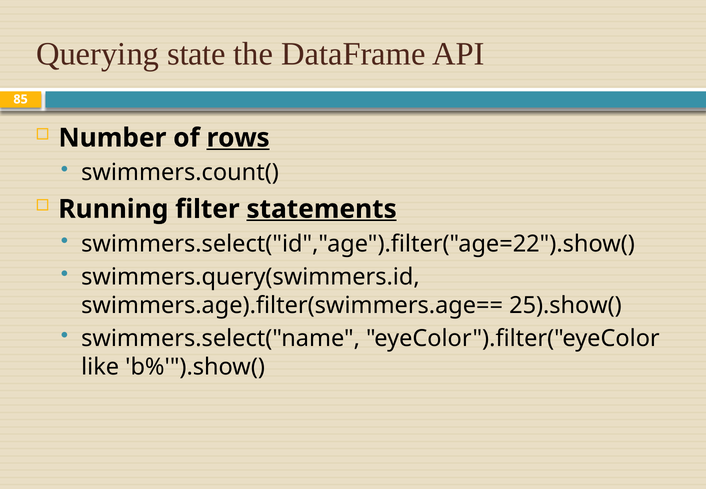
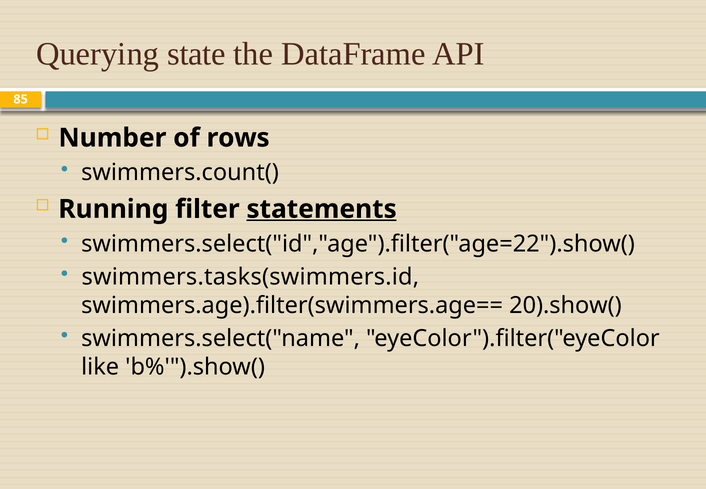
rows underline: present -> none (238, 138)
swimmers.query(swimmers.id: swimmers.query(swimmers.id -> swimmers.tasks(swimmers.id (250, 277)
25).show(: 25).show( -> 20).show( (565, 305)
